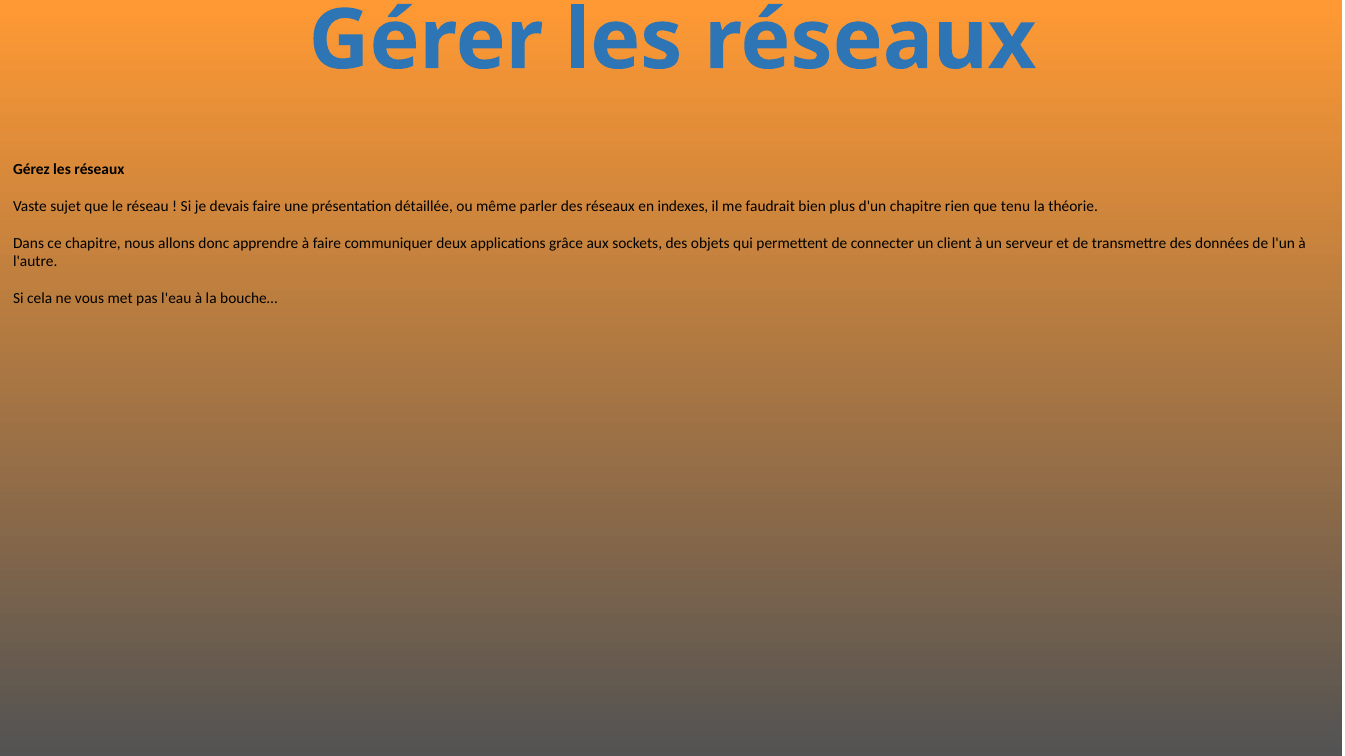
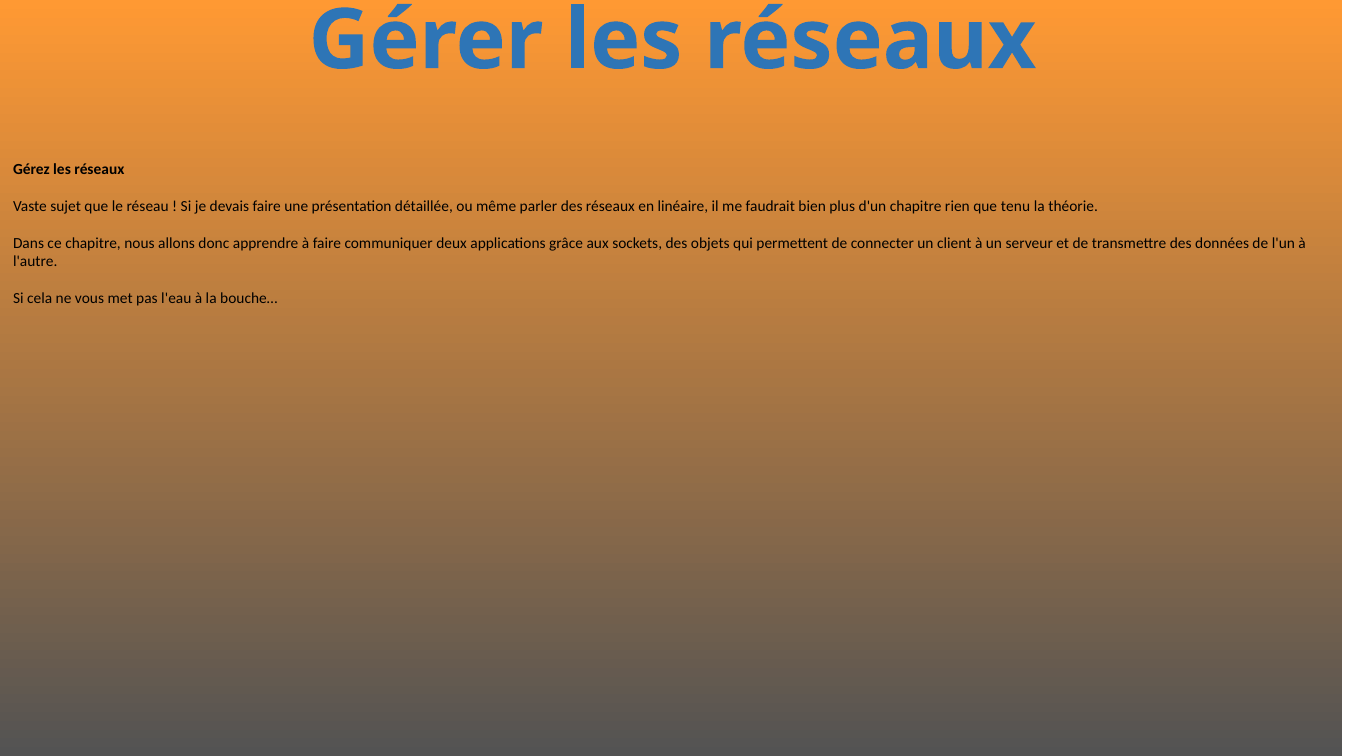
indexes: indexes -> linéaire (683, 206)
